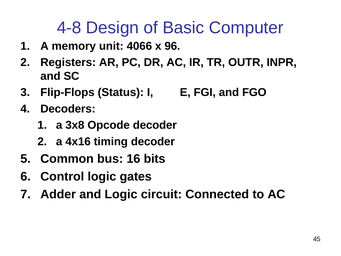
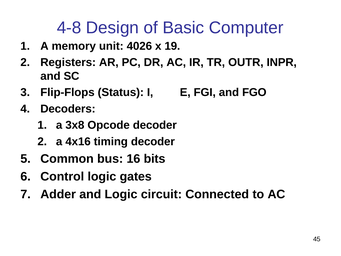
4066: 4066 -> 4026 (139, 46)
96: 96 -> 19 (172, 46)
